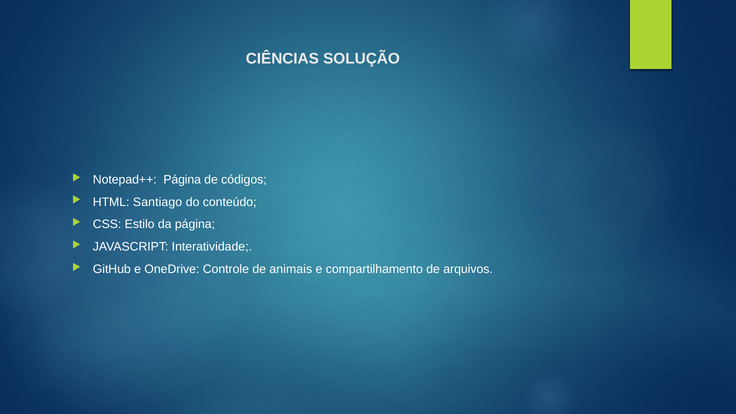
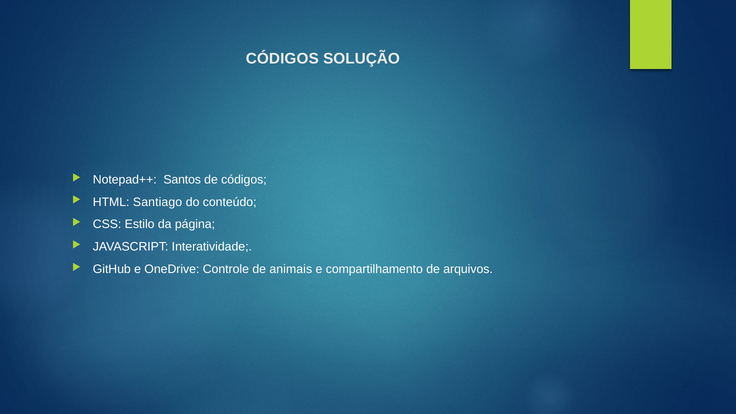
CIÊNCIAS: CIÊNCIAS -> CÓDIGOS (282, 59)
Notepad++ Página: Página -> Santos (182, 180)
